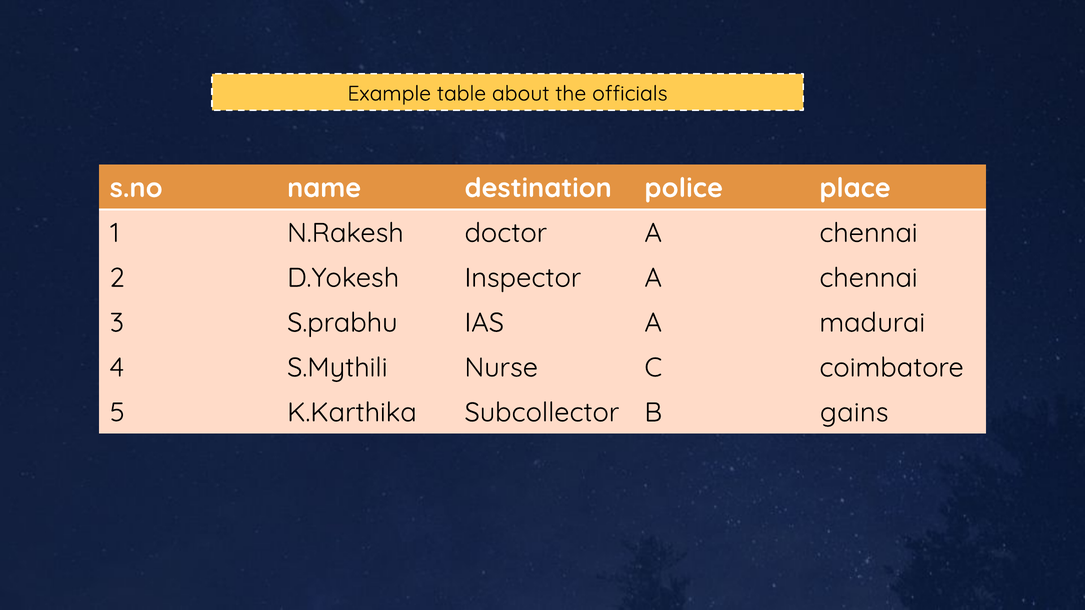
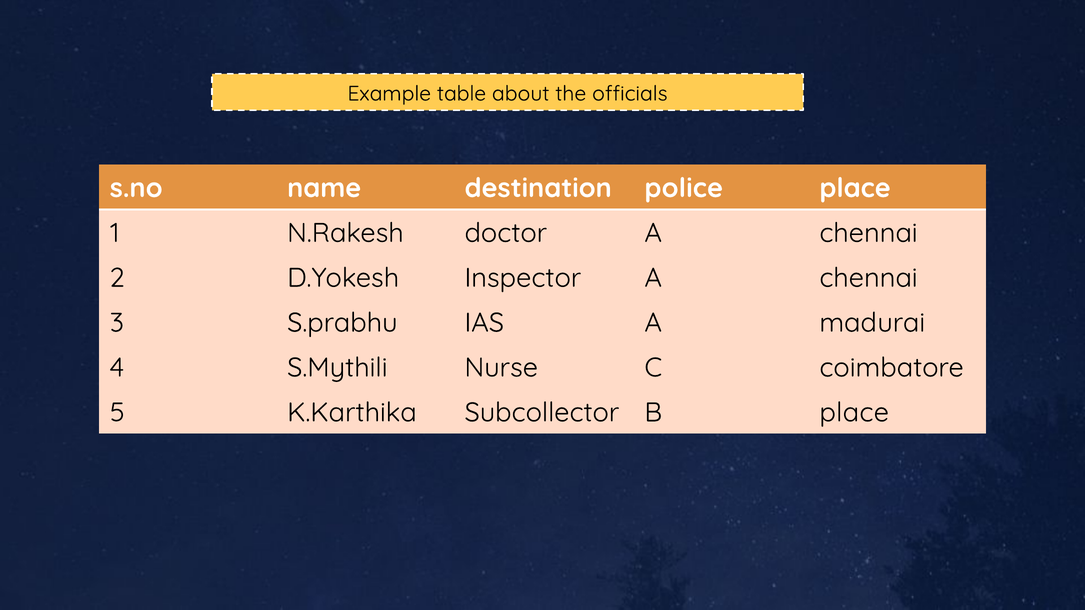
B gains: gains -> place (854, 413)
